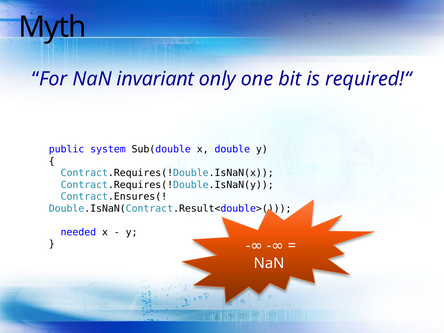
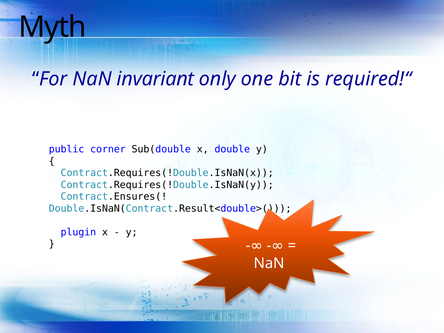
system: system -> corner (108, 149)
needed: needed -> plugin (78, 232)
